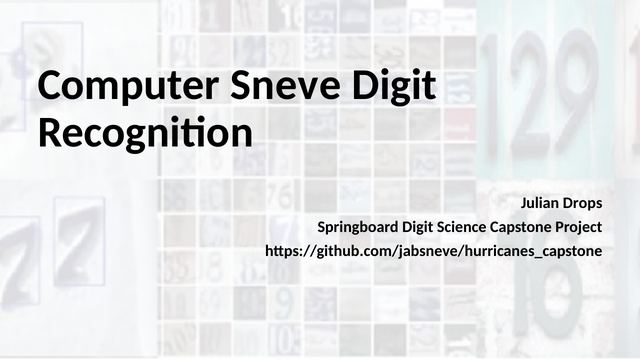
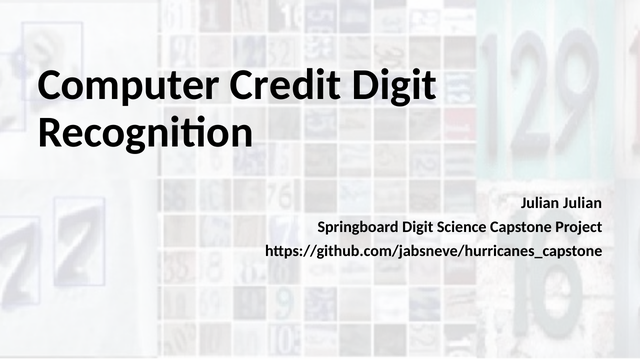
Sneve: Sneve -> Credit (286, 85)
Julian Drops: Drops -> Julian (583, 203)
